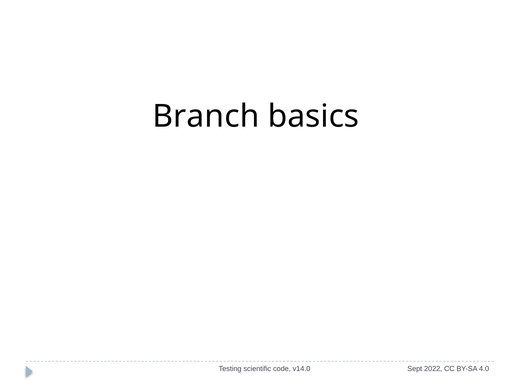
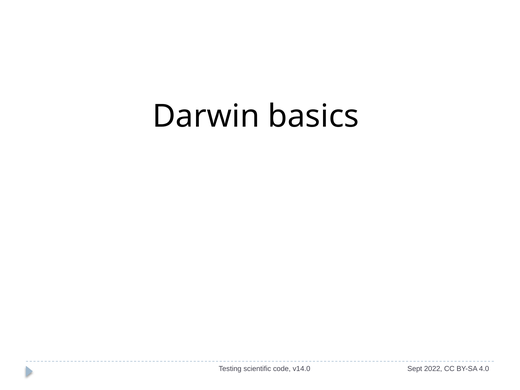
Branch: Branch -> Darwin (206, 116)
